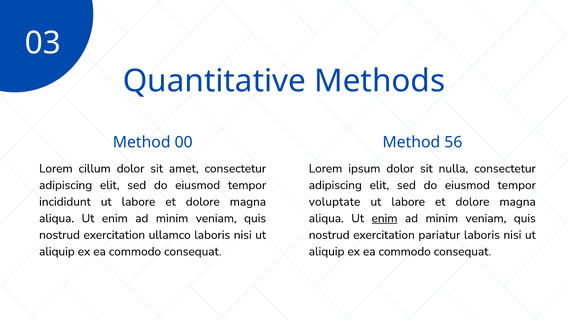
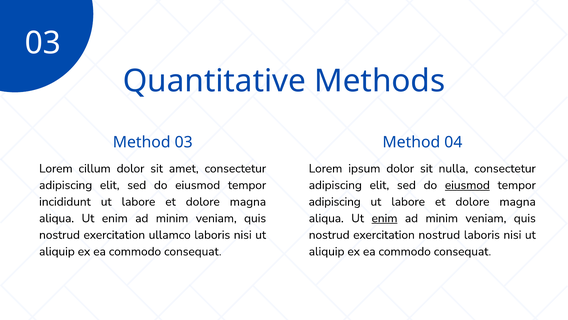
Method 00: 00 -> 03 (184, 142)
56: 56 -> 04 (453, 142)
eiusmod underline: none -> present (467, 185)
voluptate: voluptate -> adipiscing (335, 201)
exercitation pariatur: pariatur -> nostrud (439, 235)
